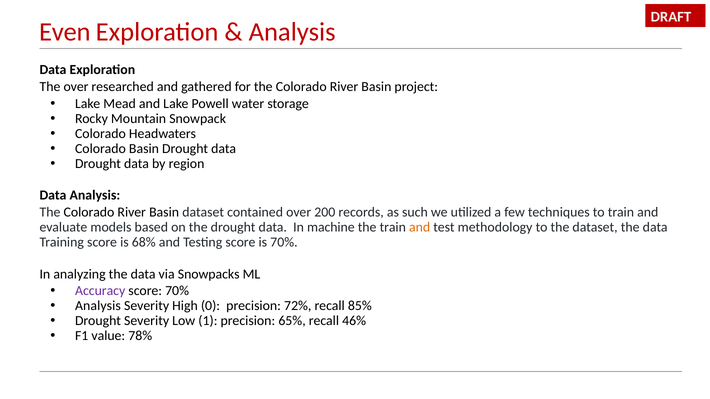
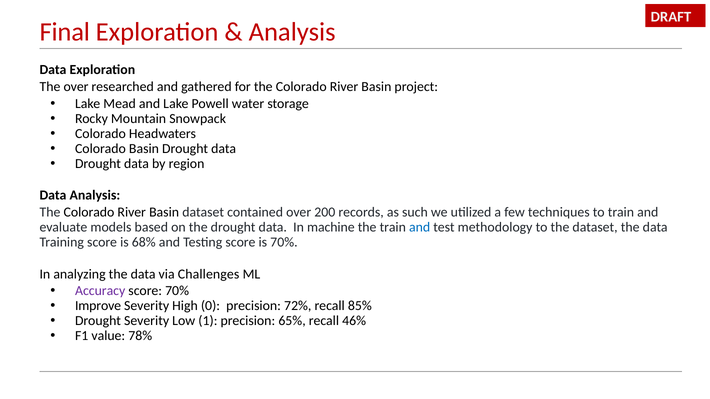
Even: Even -> Final (65, 32)
and colour: orange -> blue (420, 227)
Snowpacks: Snowpacks -> Challenges (209, 274)
Analysis: Analysis -> Improve (98, 306)
